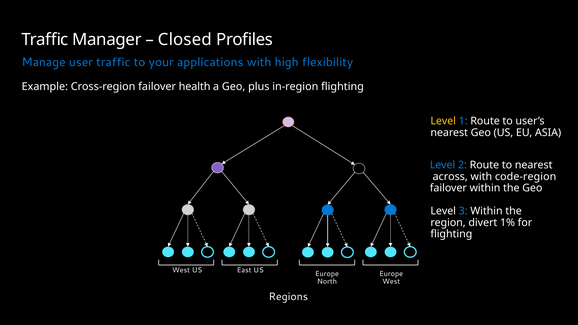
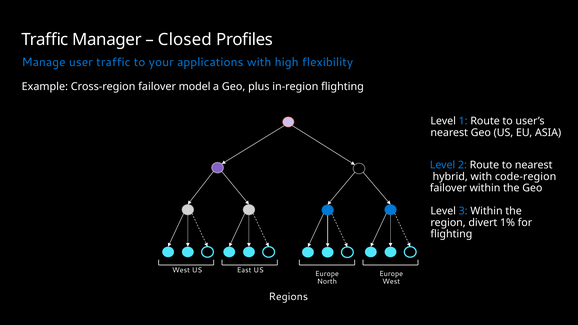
health: health -> model (195, 86)
Level colour: yellow -> white (443, 121)
across: across -> hybrid (450, 177)
